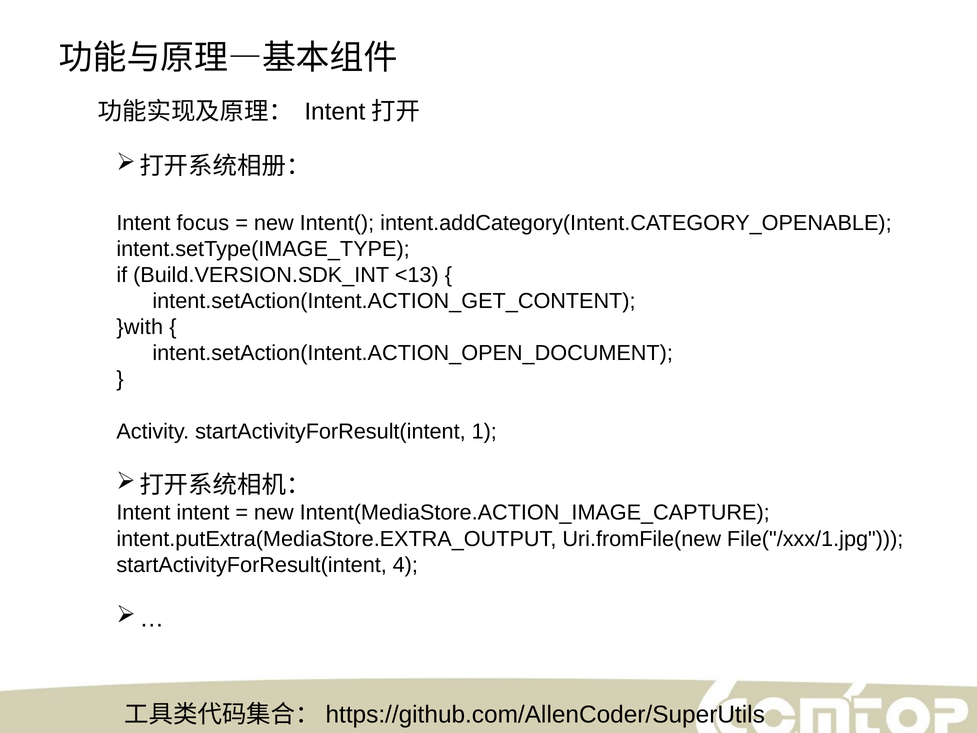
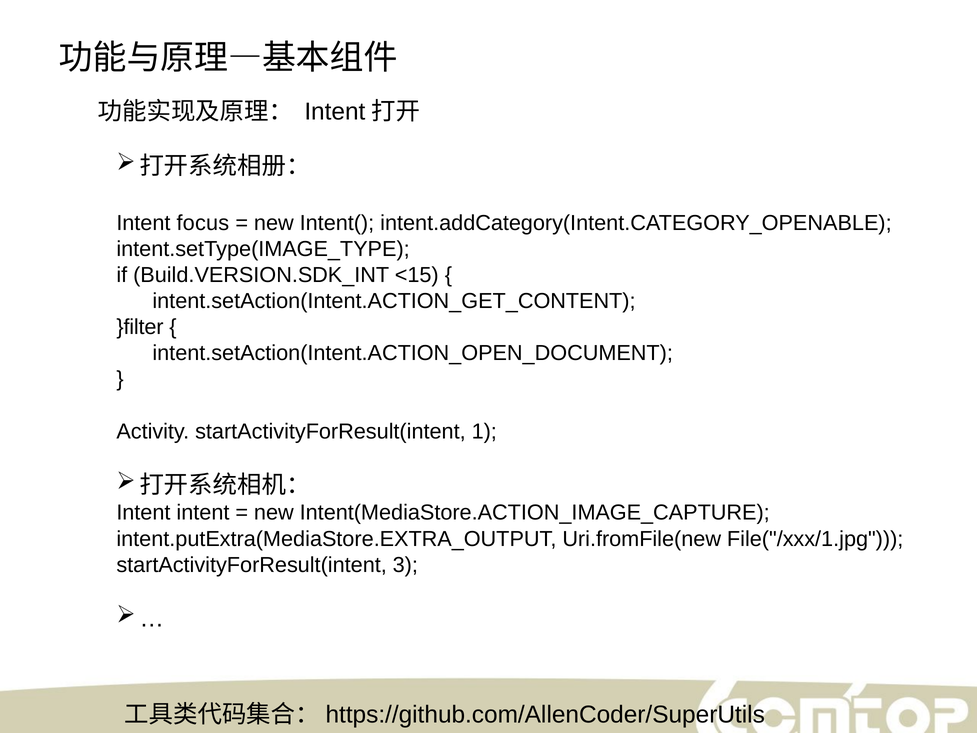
<13: <13 -> <15 (417, 275)
}with: }with -> }filter (140, 327)
4: 4 -> 3 (405, 565)
